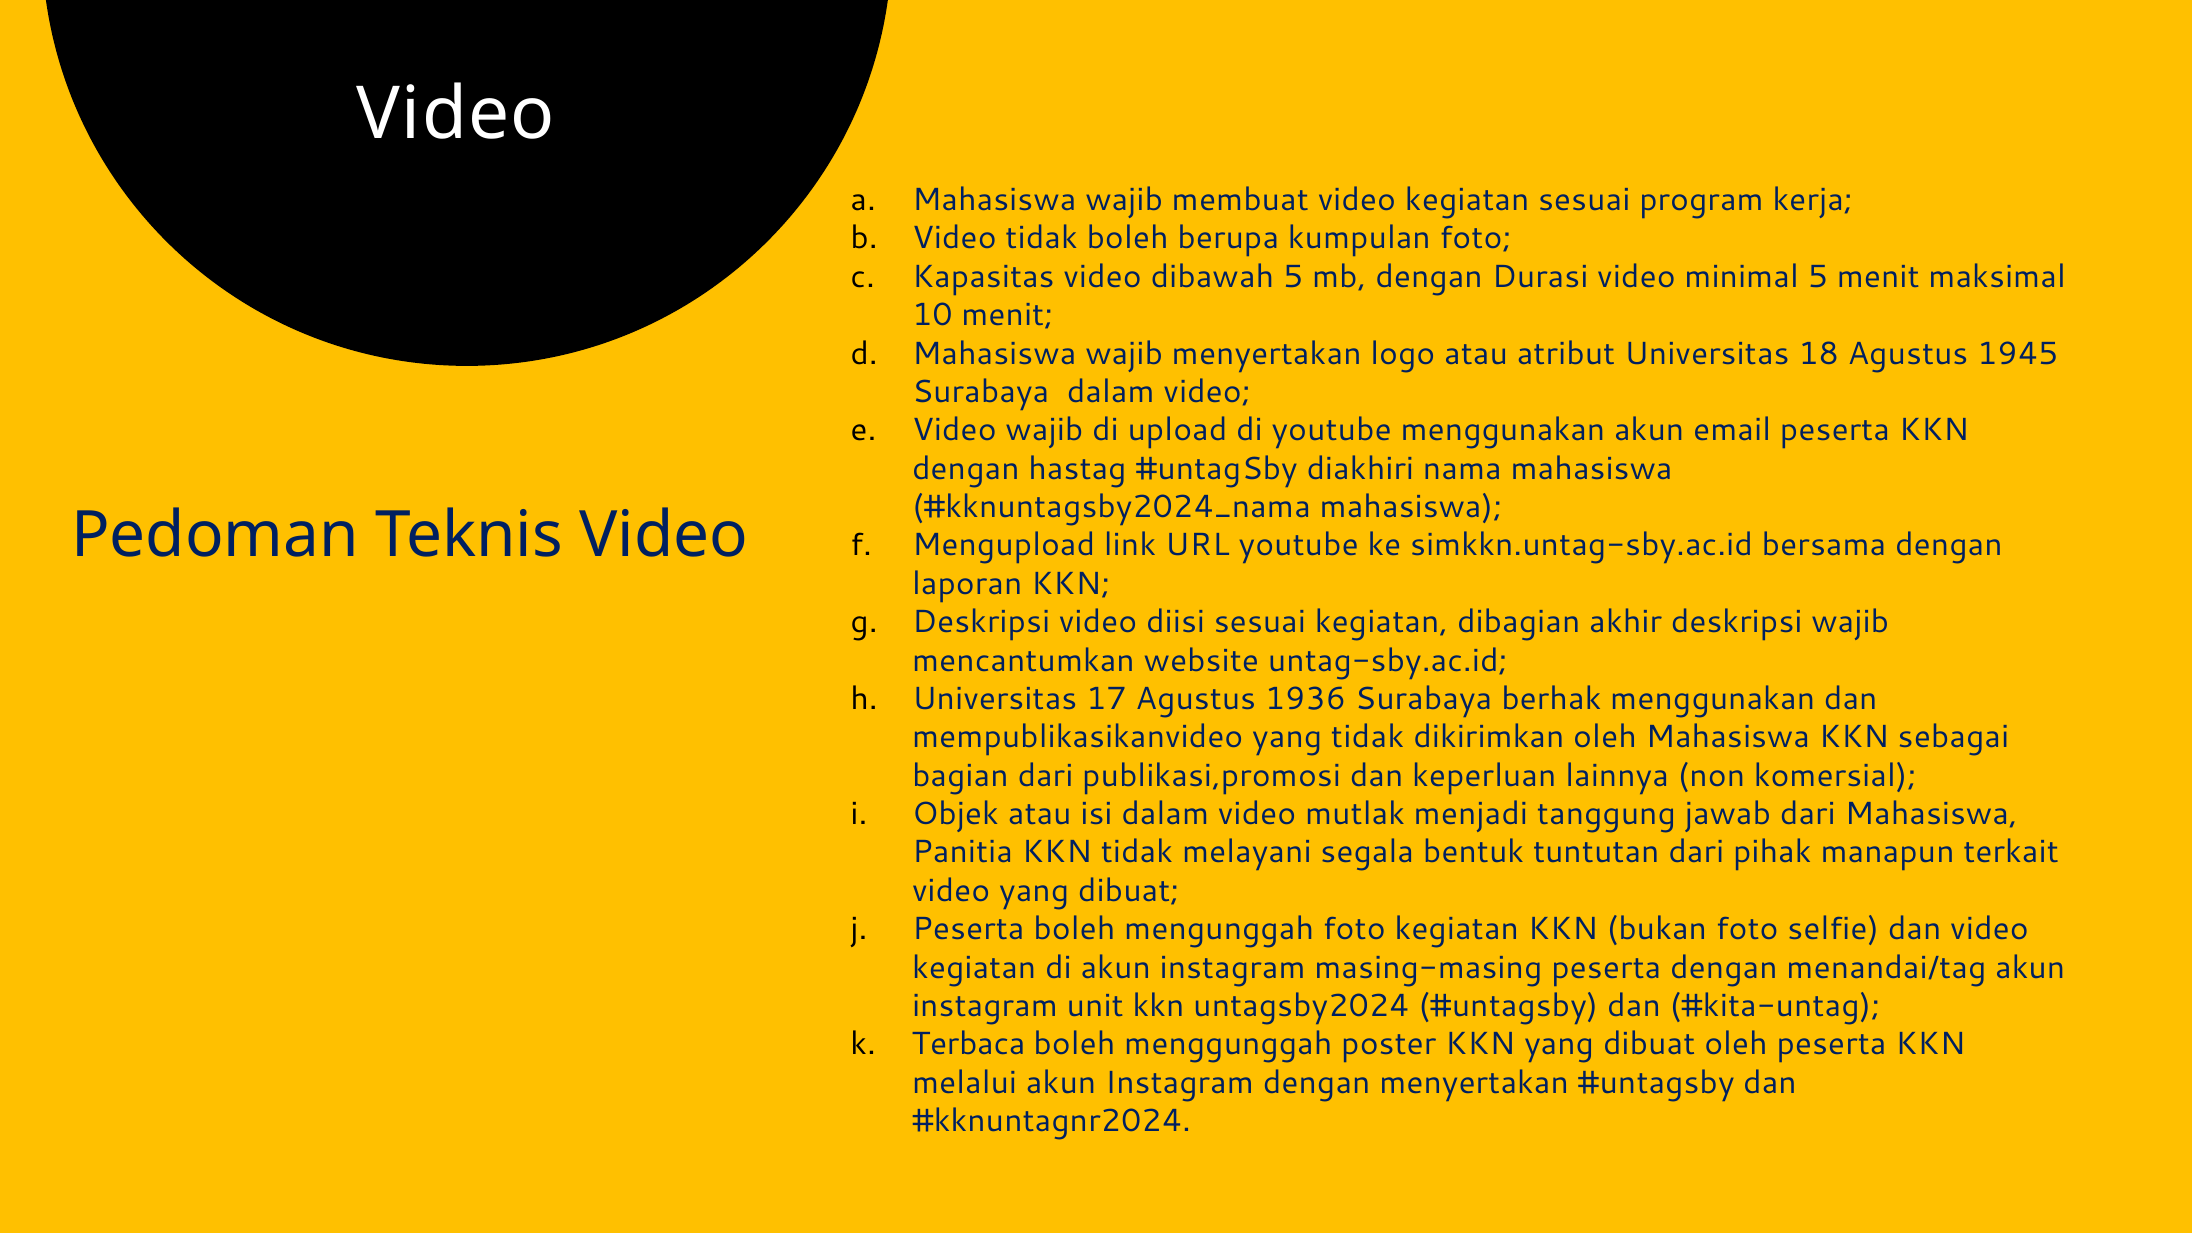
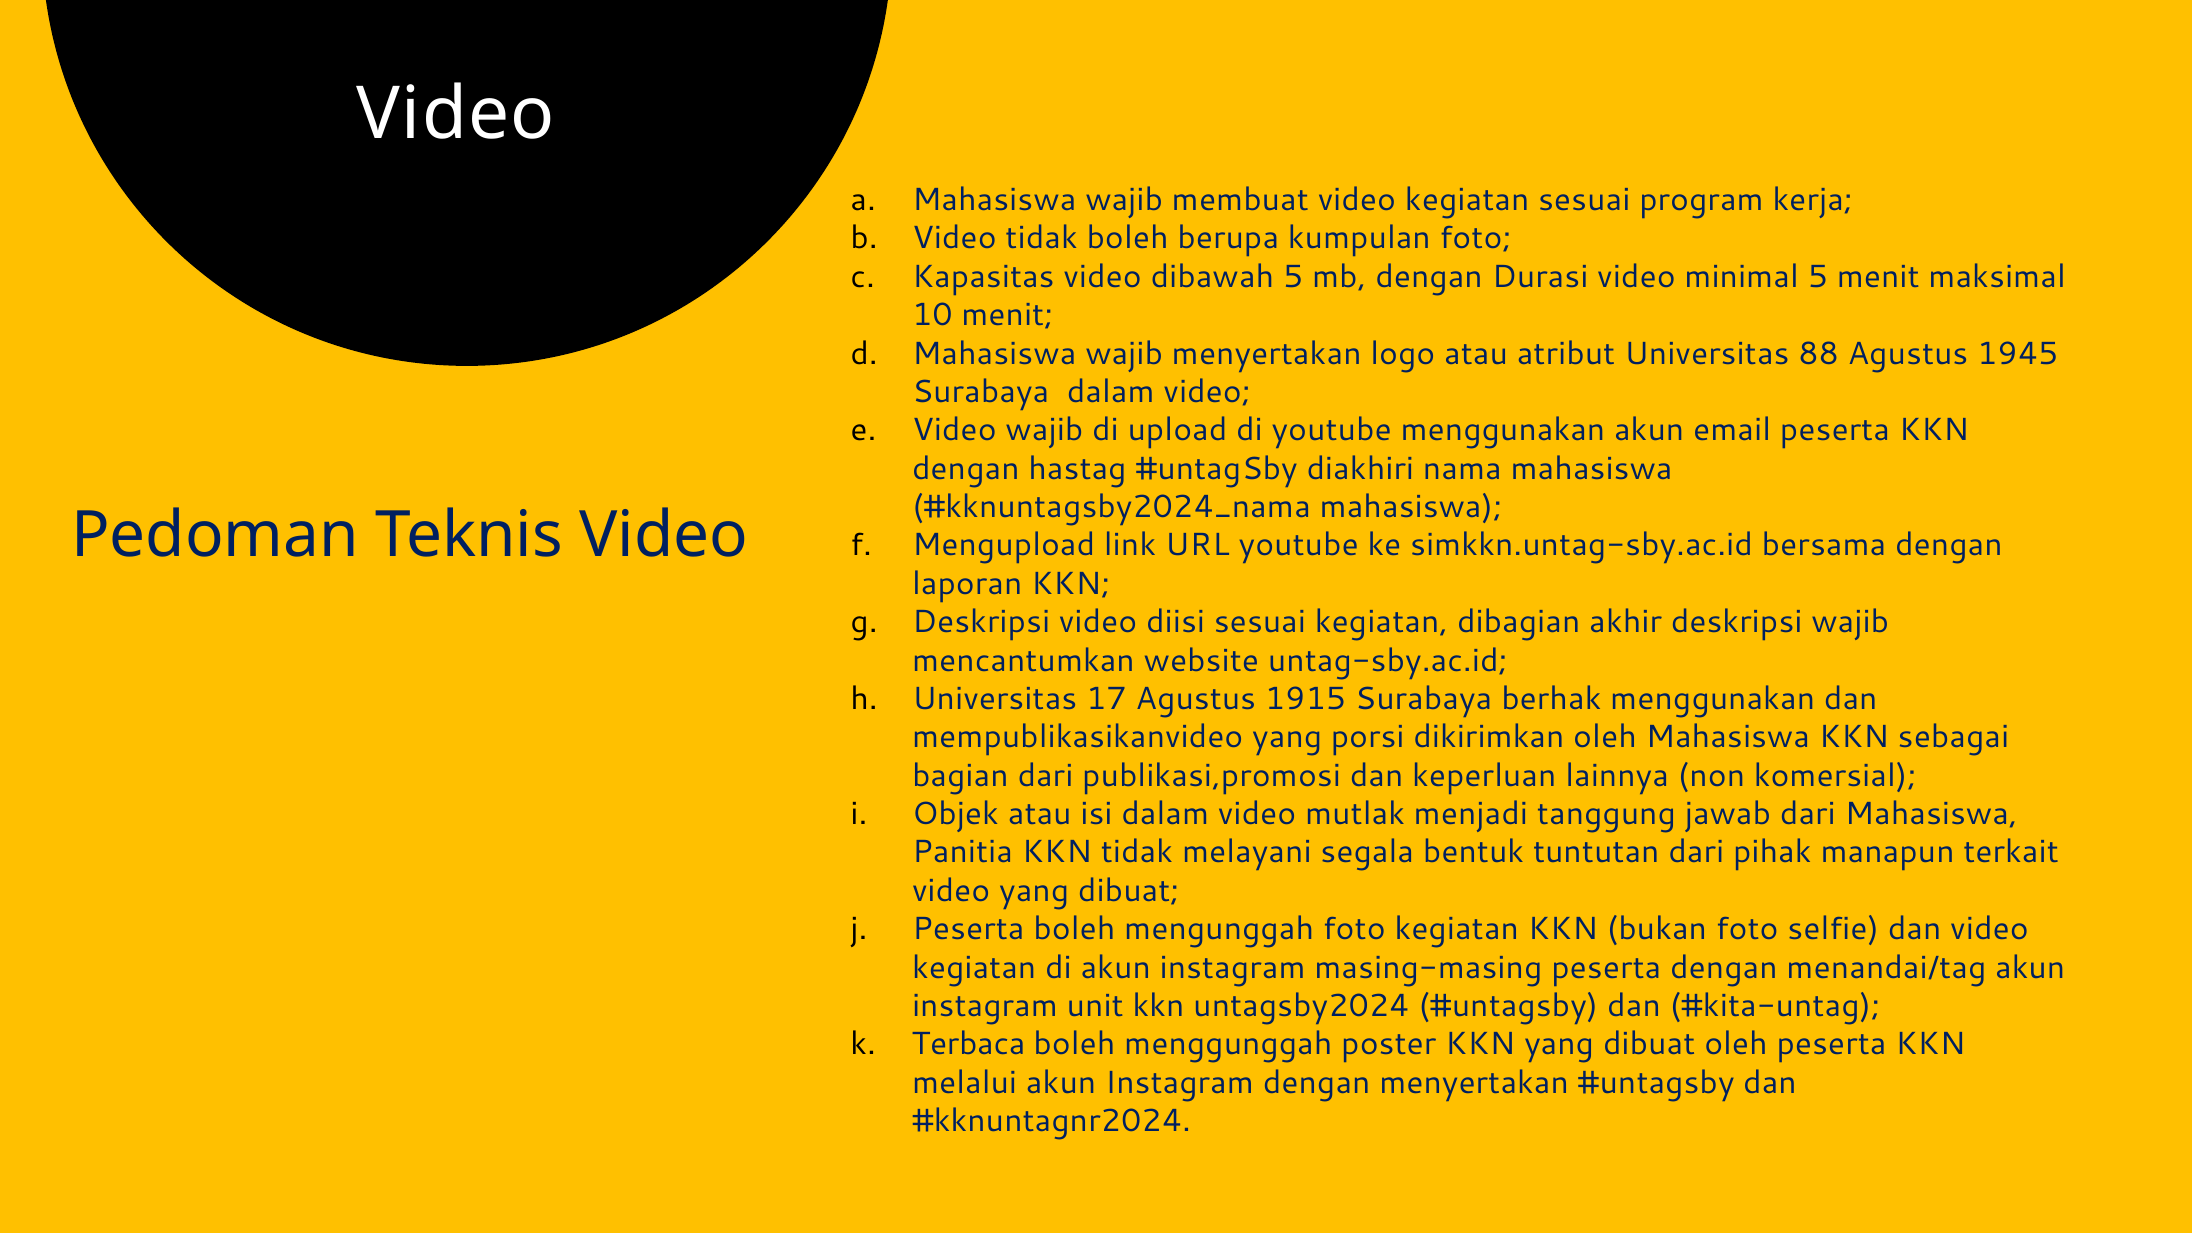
18: 18 -> 88 (1819, 353)
1936: 1936 -> 1915 (1305, 699)
yang tidak: tidak -> porsi (1368, 737)
